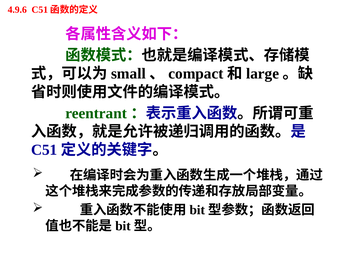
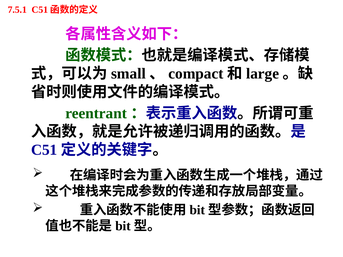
4.9.6: 4.9.6 -> 7.5.1 (17, 10)
